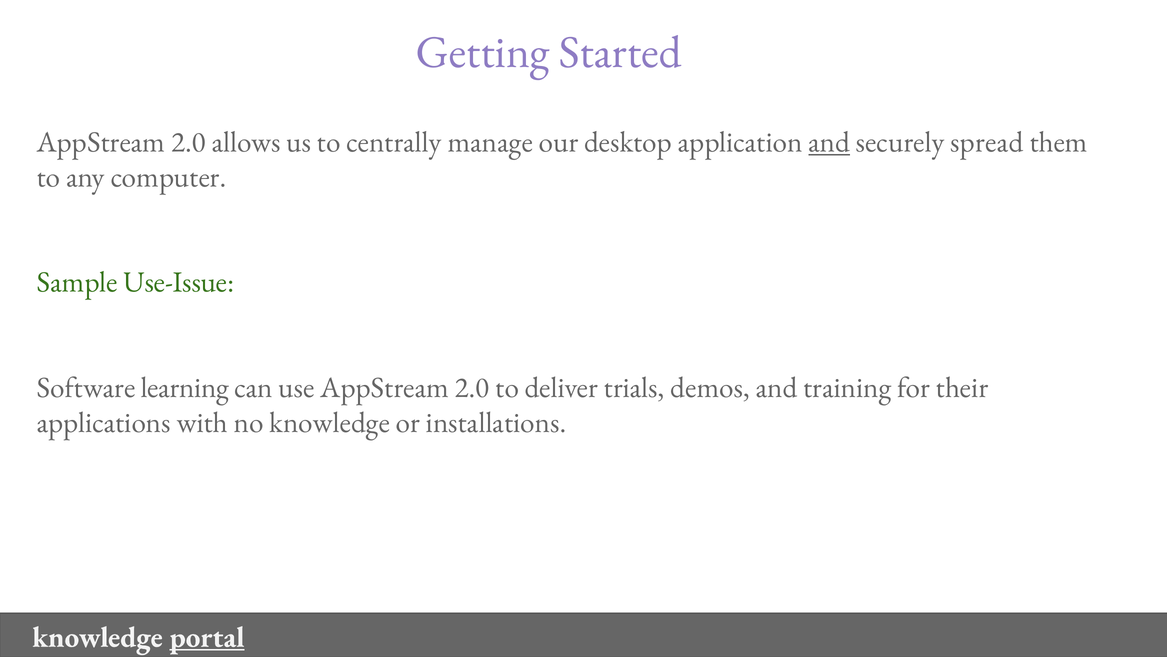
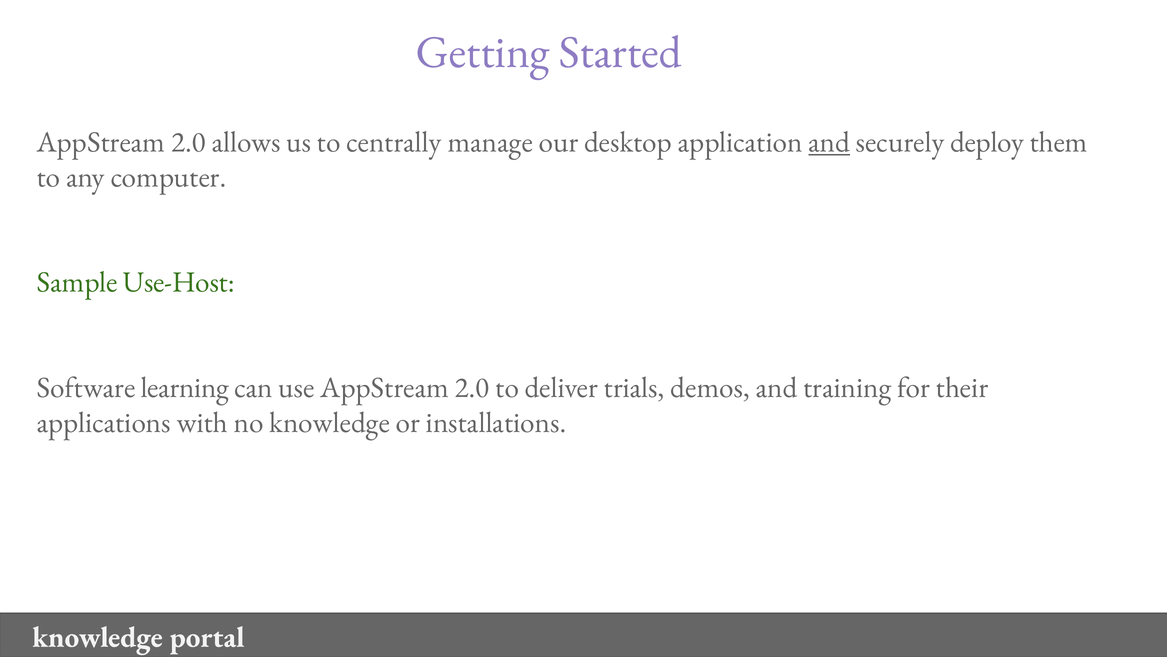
spread: spread -> deploy (987, 142)
Use-Issue: Use-Issue -> Use-Host (179, 282)
portal underline: present -> none (207, 637)
